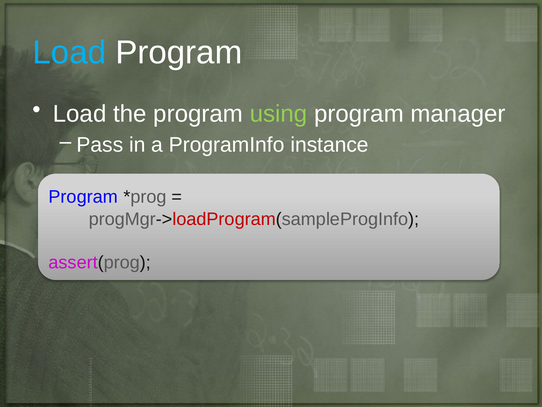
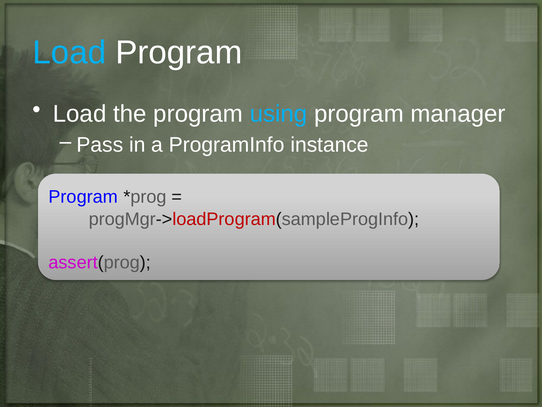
using colour: light green -> light blue (279, 114)
